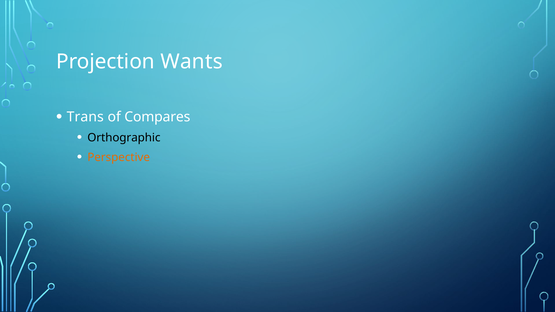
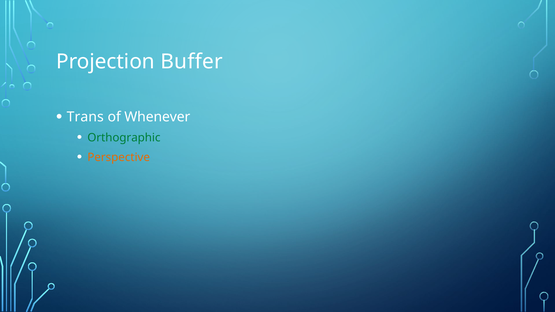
Wants: Wants -> Buffer (192, 62)
Compares: Compares -> Whenever (157, 117)
Orthographic colour: black -> green (124, 138)
